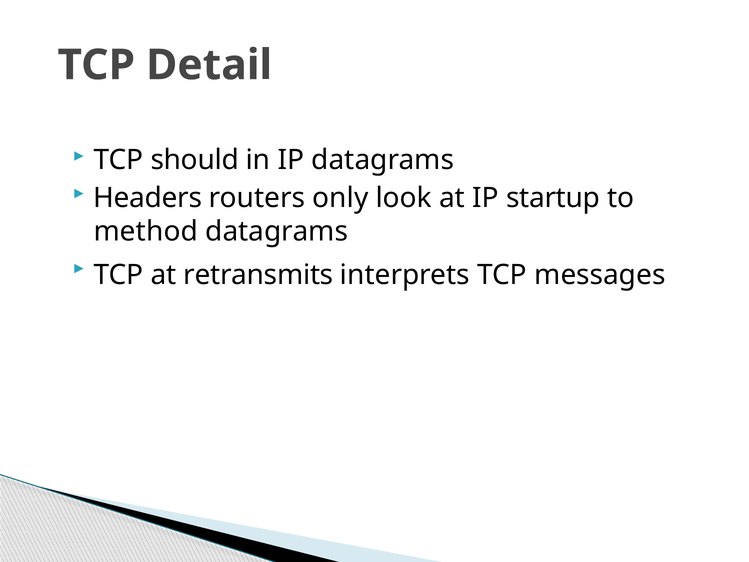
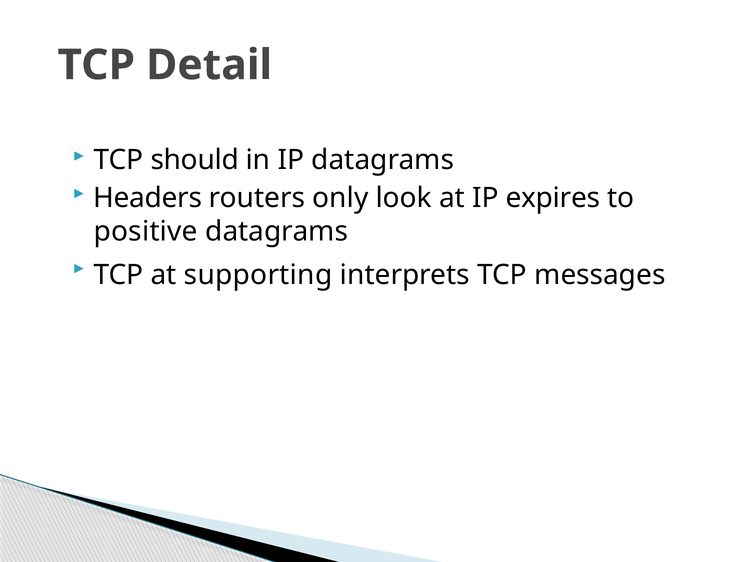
startup: startup -> expires (553, 198)
method: method -> positive (146, 232)
retransmits: retransmits -> supporting (258, 275)
